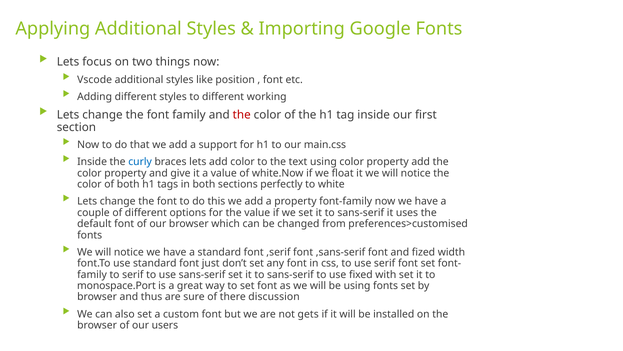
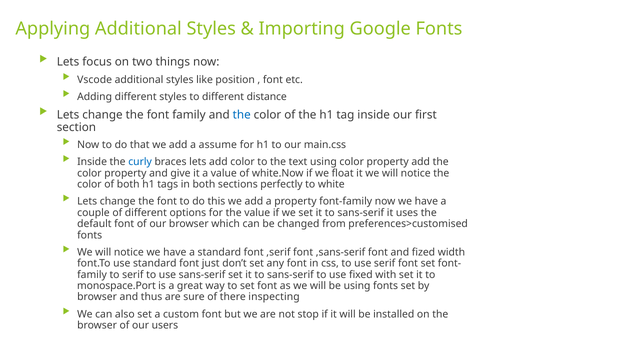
working: working -> distance (267, 97)
the colour: red -> blue (242, 114)
support: support -> assume (218, 145)
discussion: discussion -> inspecting (274, 297)
gets: gets -> stop (308, 314)
